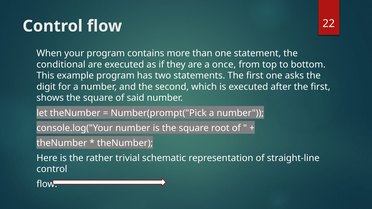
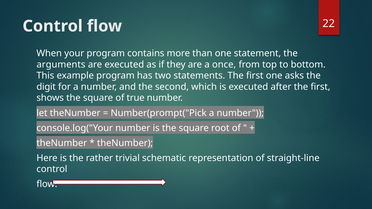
conditional: conditional -> arguments (61, 65)
said: said -> true (136, 98)
